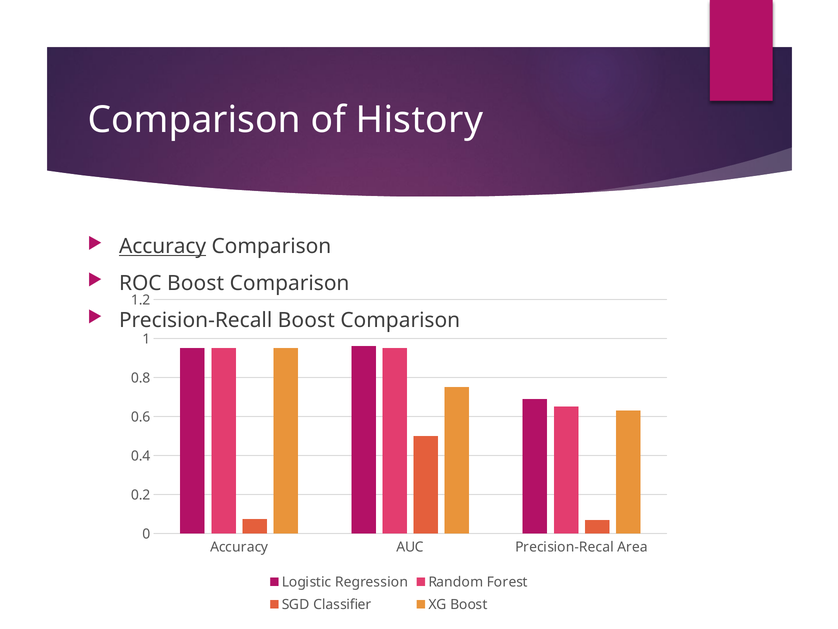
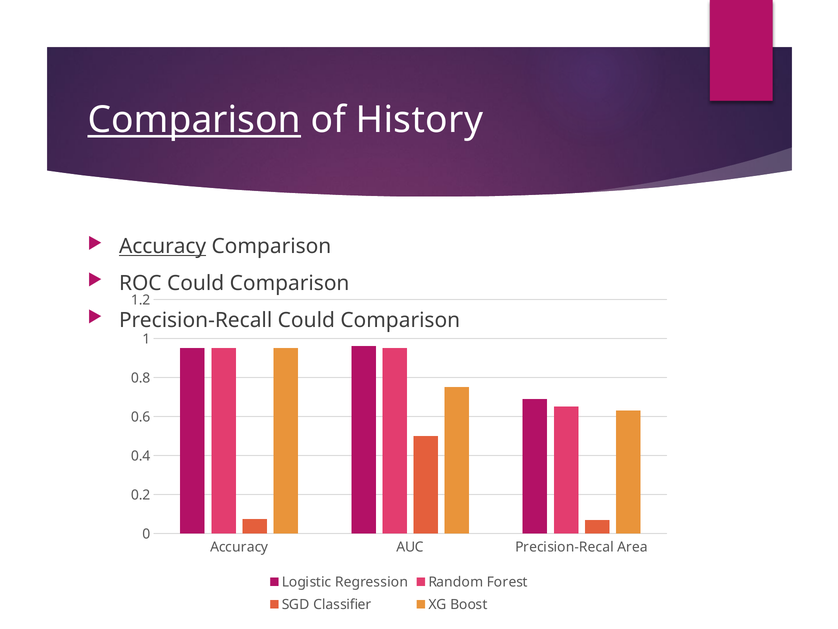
Comparison underline: none -> present (194, 120)
ROC Boost: Boost -> Could (196, 283)
Precision-Recall Boost: Boost -> Could (306, 320)
